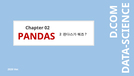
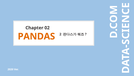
PANDAS colour: red -> orange (36, 36)
